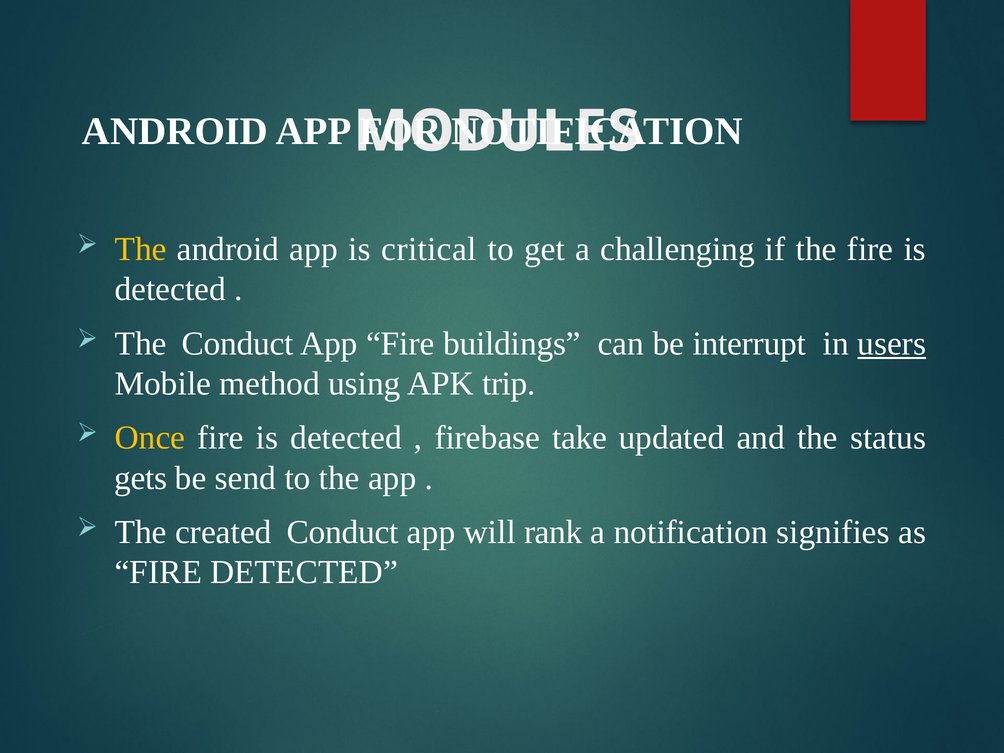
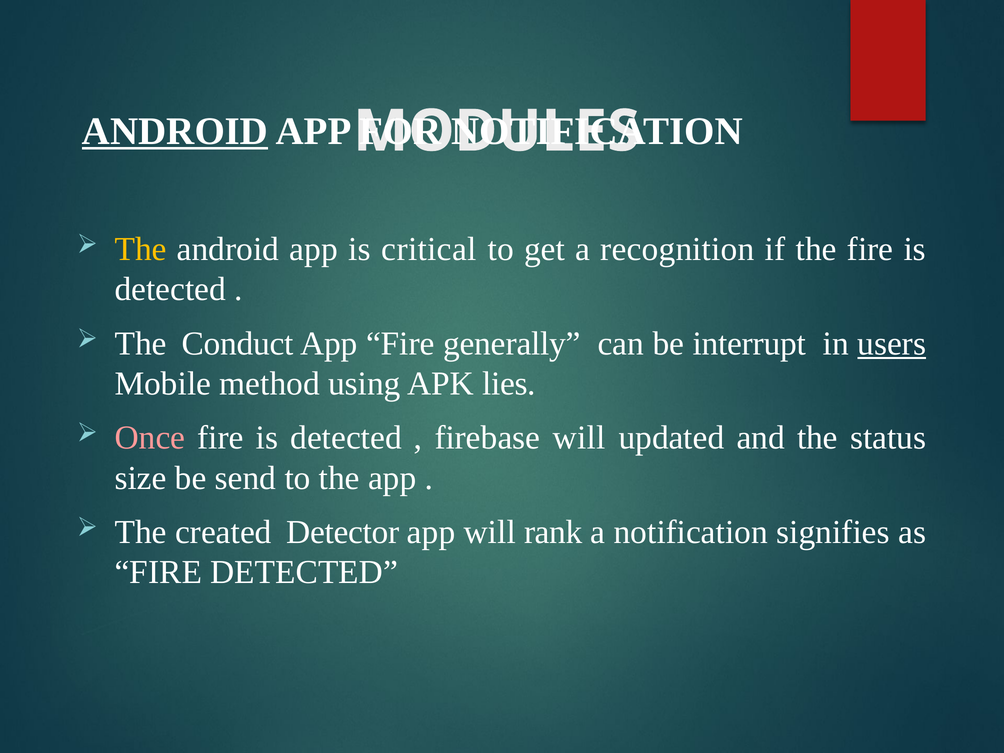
ANDROID underline: none -> present (175, 132)
challenging: challenging -> recognition (677, 249)
buildings: buildings -> generally (512, 344)
trip: trip -> lies (509, 384)
Once colour: yellow -> pink (150, 438)
firebase take: take -> will (579, 438)
gets: gets -> size (141, 478)
created Conduct: Conduct -> Detector (343, 532)
